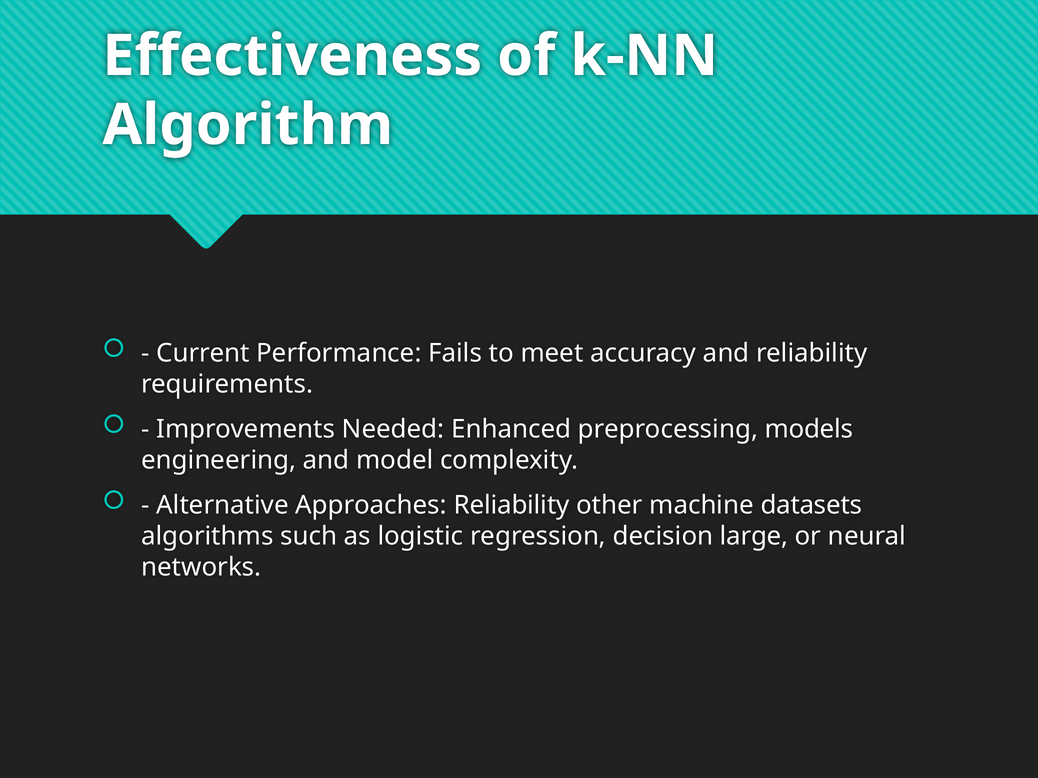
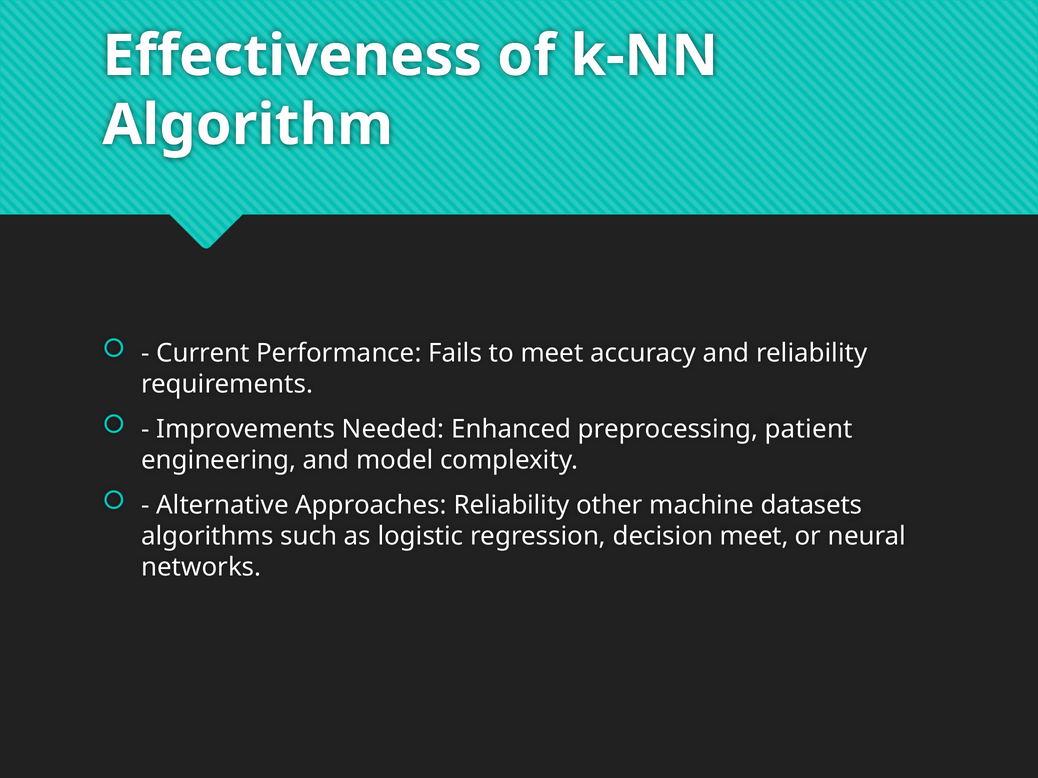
models: models -> patient (809, 429)
decision large: large -> meet (754, 537)
